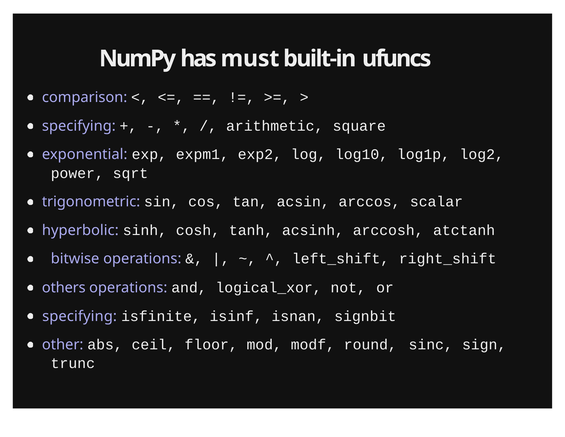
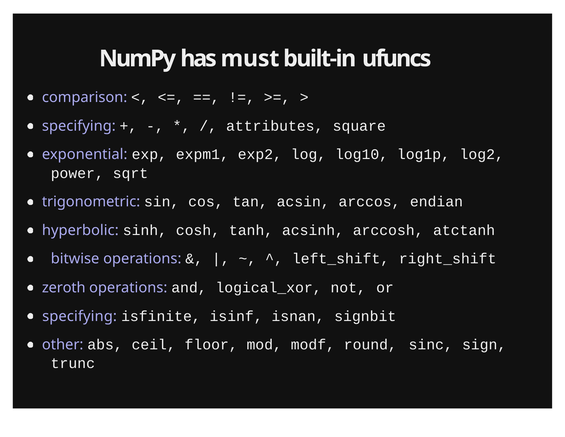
arithmetic: arithmetic -> attributes (275, 126)
scalar: scalar -> endian (436, 202)
others: others -> zeroth (64, 287)
